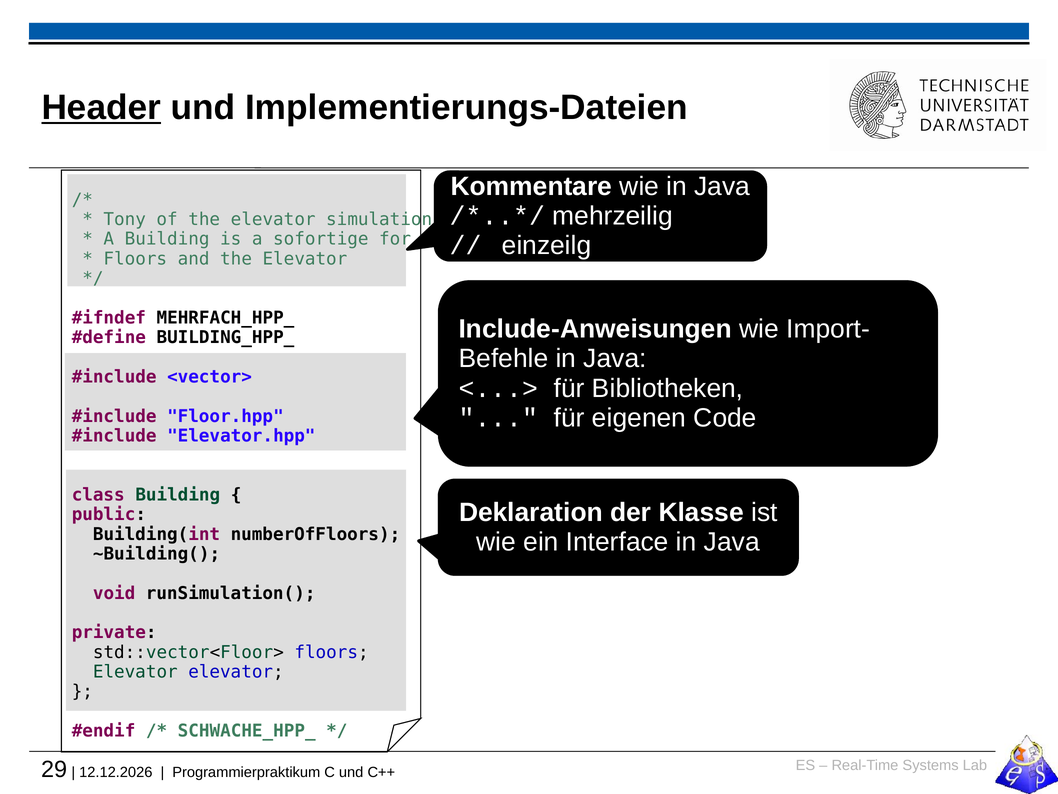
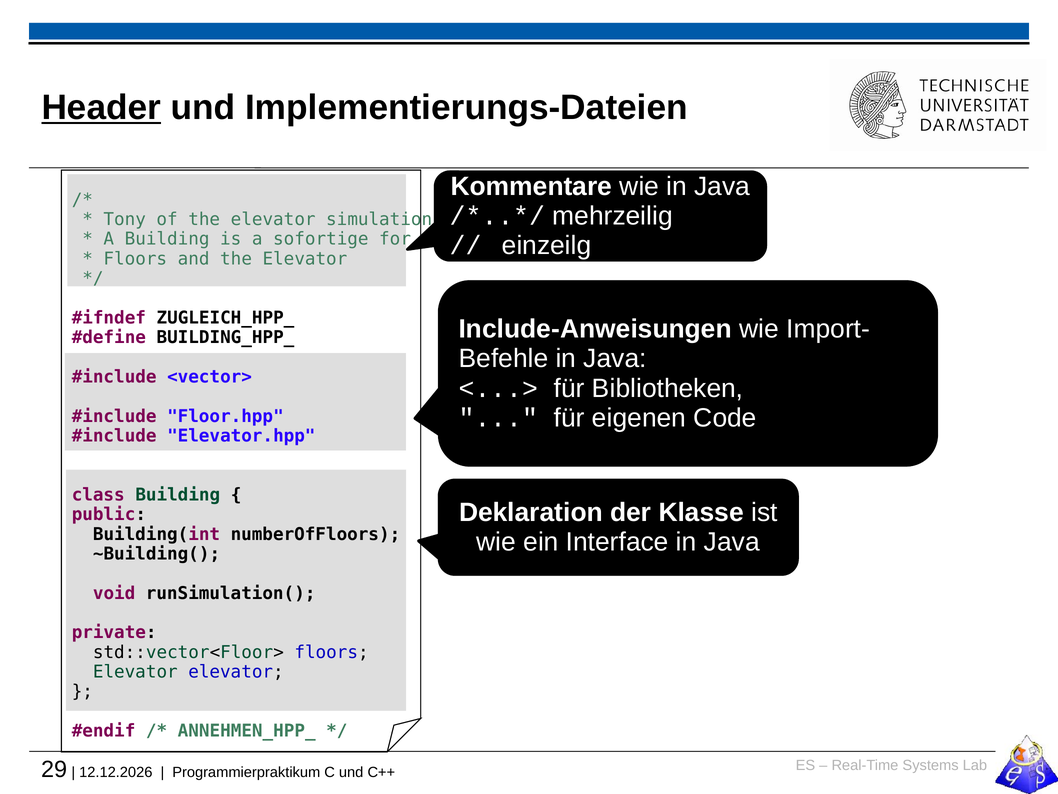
MEHRFACH_HPP_: MEHRFACH_HPP_ -> ZUGLEICH_HPP_ (225, 318)
SCHWACHE_HPP_: SCHWACHE_HPP_ -> ANNEHMEN_HPP_ (247, 730)
